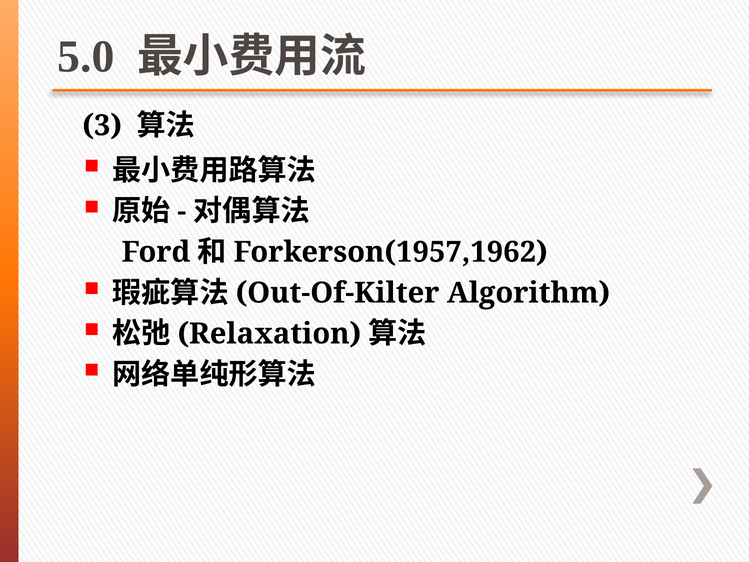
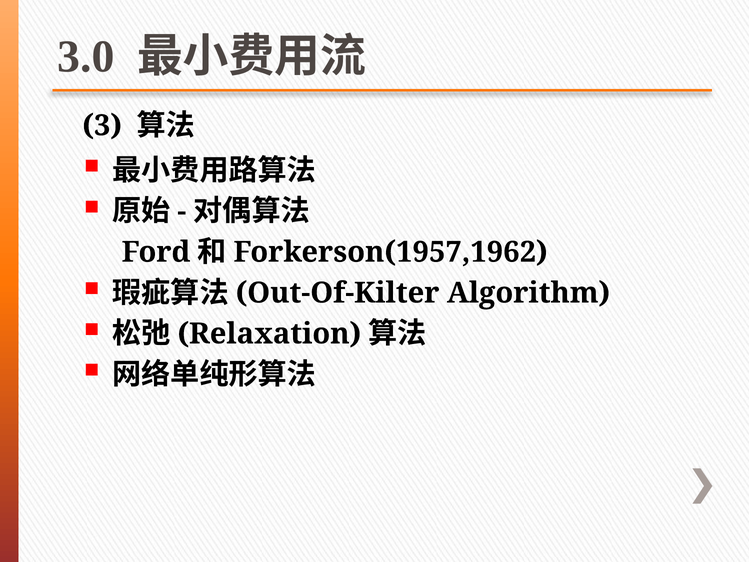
5.0: 5.0 -> 3.0 (86, 56)
